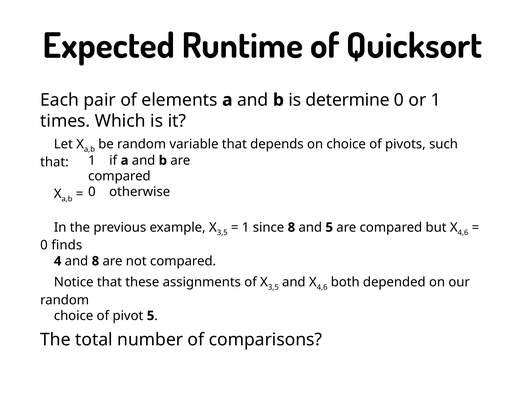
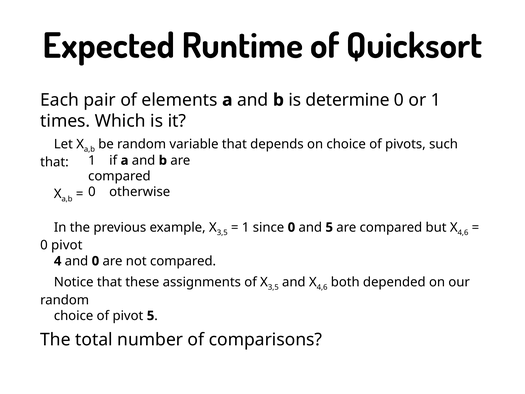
since 8: 8 -> 0 (291, 227)
0 finds: finds -> pivot (67, 245)
and 8: 8 -> 0 (95, 261)
